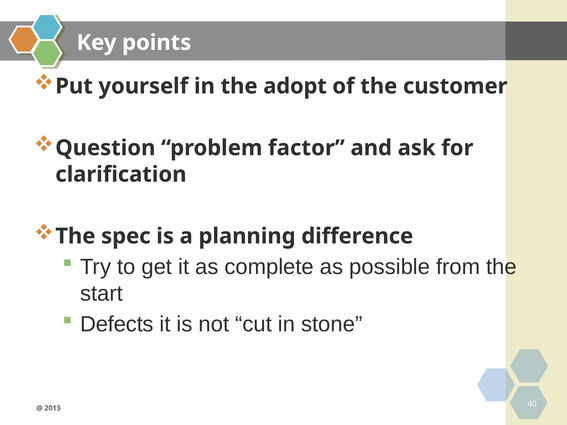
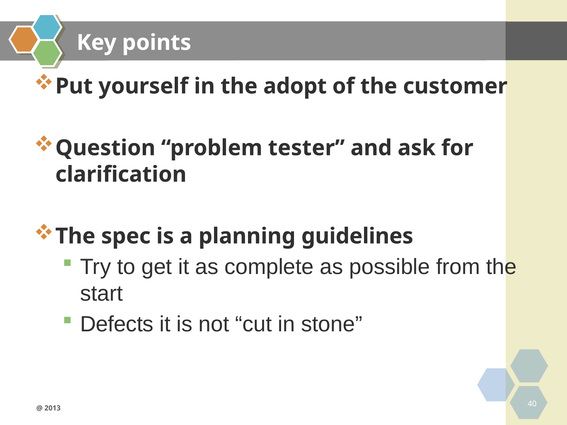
factor: factor -> tester (306, 148)
difference: difference -> guidelines (357, 236)
